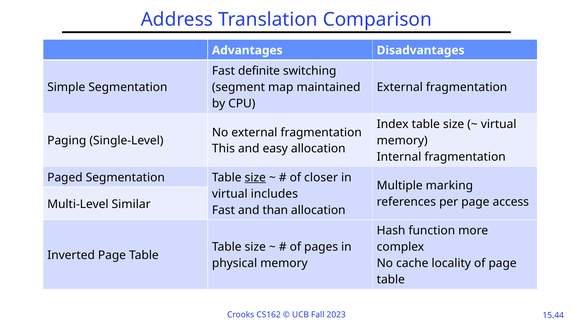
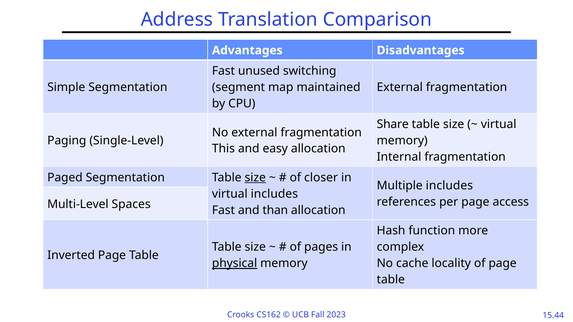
definite: definite -> unused (259, 71)
Index: Index -> Share (393, 124)
Multiple marking: marking -> includes (449, 186)
Similar: Similar -> Spaces (131, 204)
physical underline: none -> present (235, 264)
